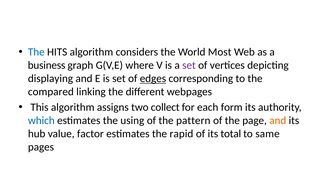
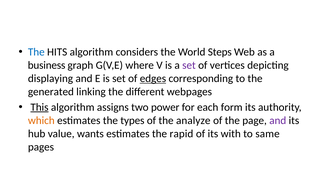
Most: Most -> Steps (220, 52)
compared: compared -> generated (51, 92)
This underline: none -> present (39, 107)
collect: collect -> power (165, 107)
which colour: blue -> orange (41, 121)
using: using -> types (132, 121)
pattern: pattern -> analyze (193, 121)
and colour: orange -> purple (278, 121)
factor: factor -> wants (90, 134)
total: total -> with (231, 134)
